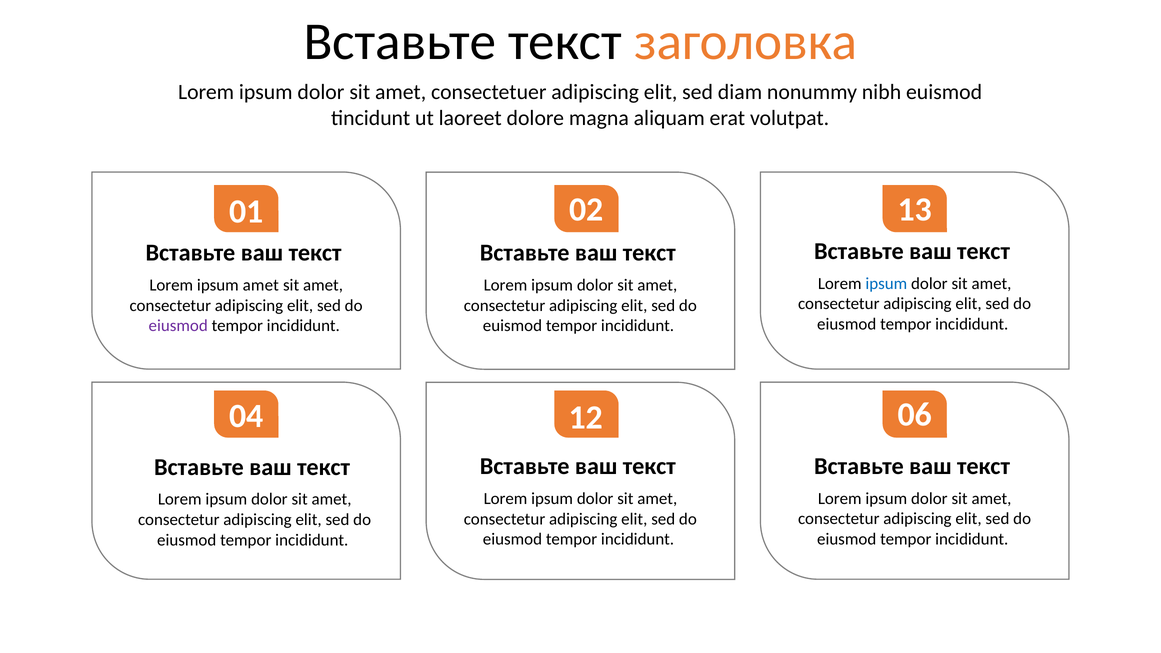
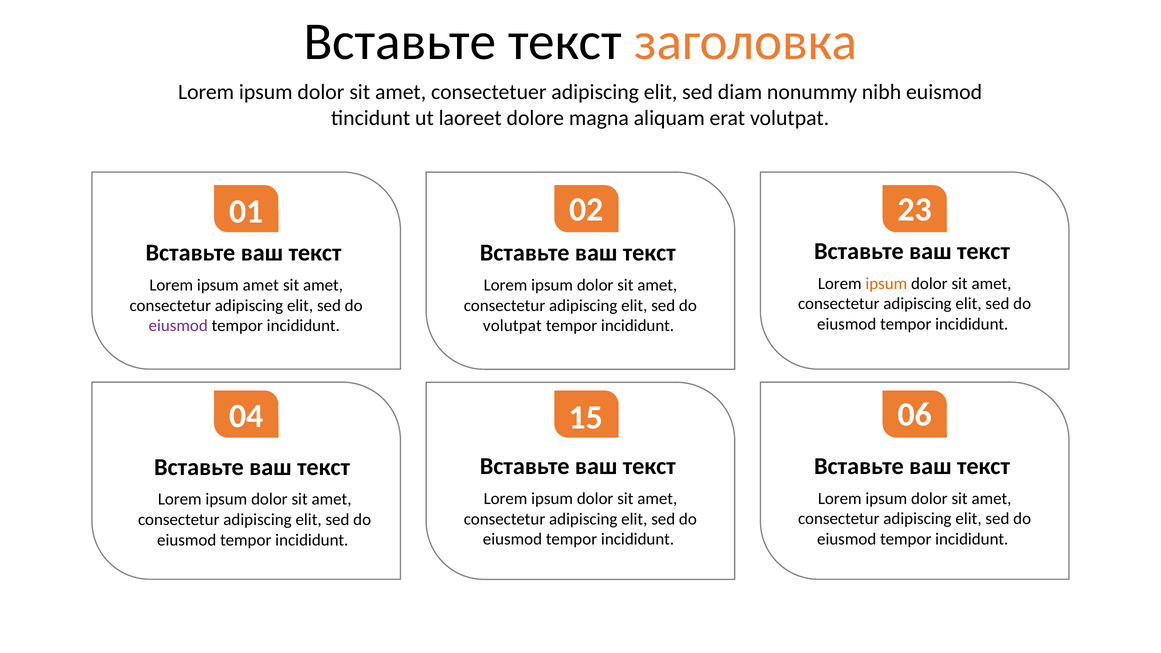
13: 13 -> 23 (915, 209)
ipsum colour: blue -> orange (886, 284)
euismod: euismod -> volutpat (512, 326)
12: 12 -> 15 (586, 418)
